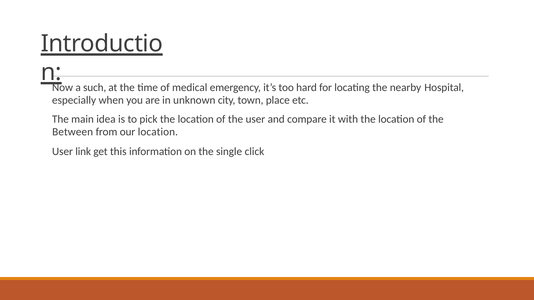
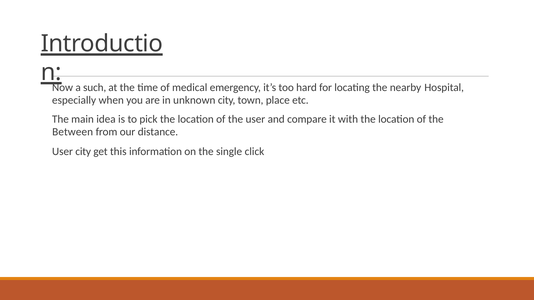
our location: location -> distance (158, 132)
User link: link -> city (83, 152)
